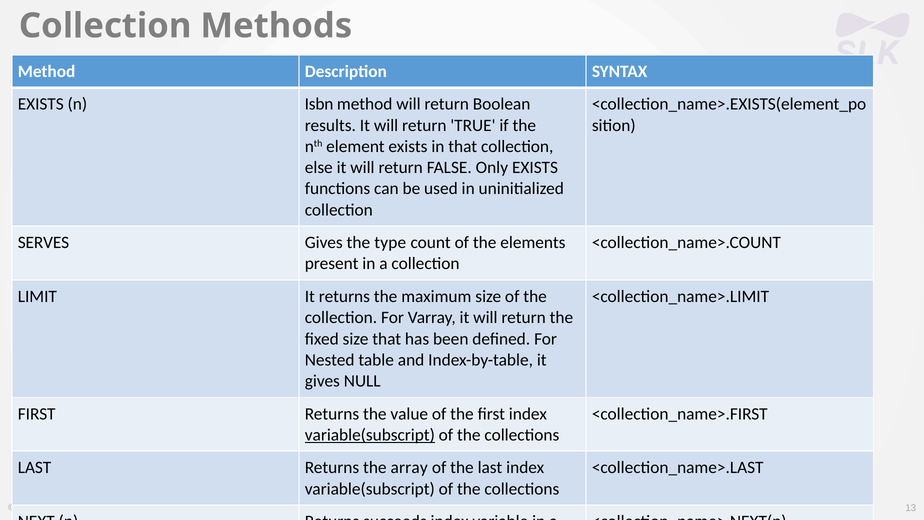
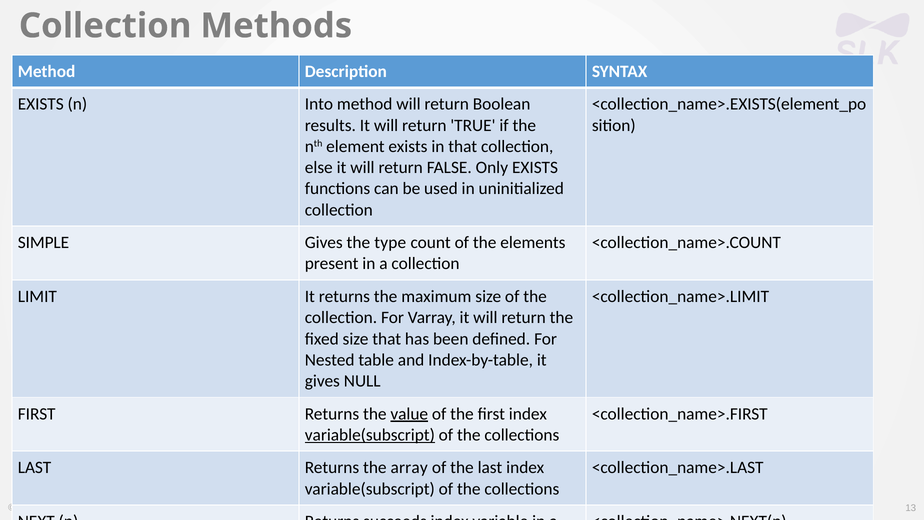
Isbn: Isbn -> Into (319, 104)
SERVES: SERVES -> SIMPLE (43, 243)
value underline: none -> present (409, 414)
